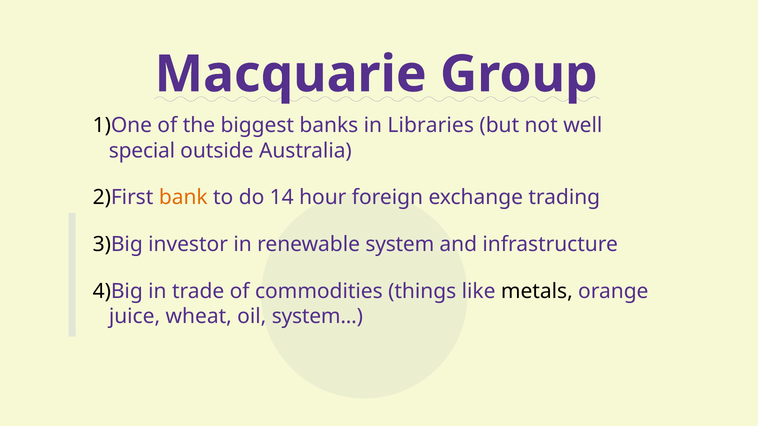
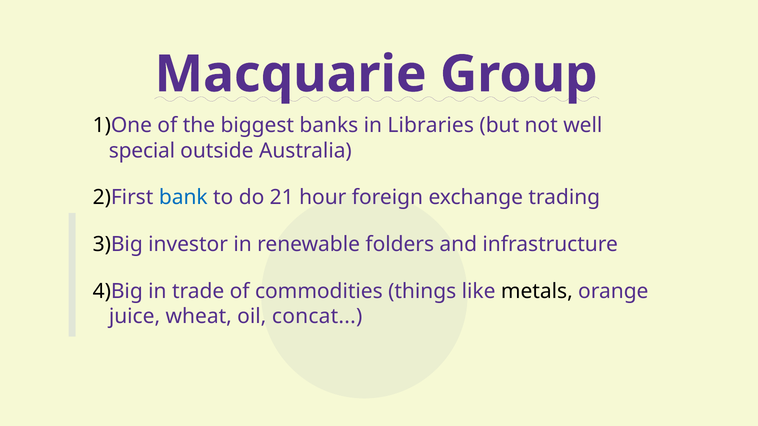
bank colour: orange -> blue (183, 198)
14: 14 -> 21 (282, 198)
renewable system: system -> folders (400, 245)
oil system: system -> concat (317, 317)
